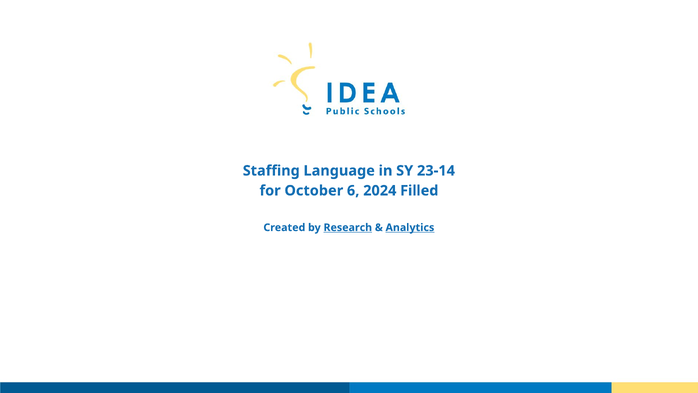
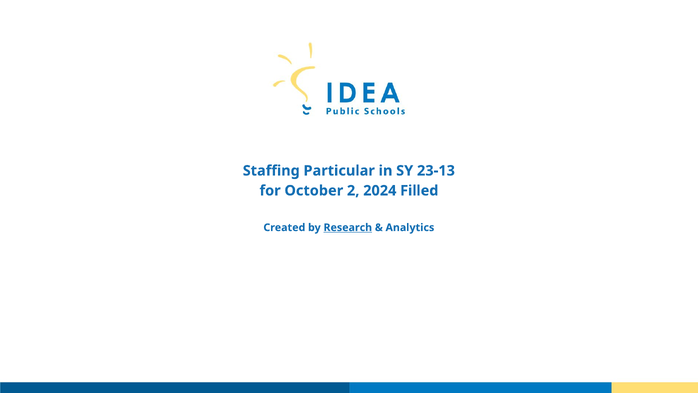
Language: Language -> Particular (339, 171)
23-14: 23-14 -> 23-13 (436, 171)
6: 6 -> 2 (353, 190)
Analytics underline: present -> none (410, 227)
